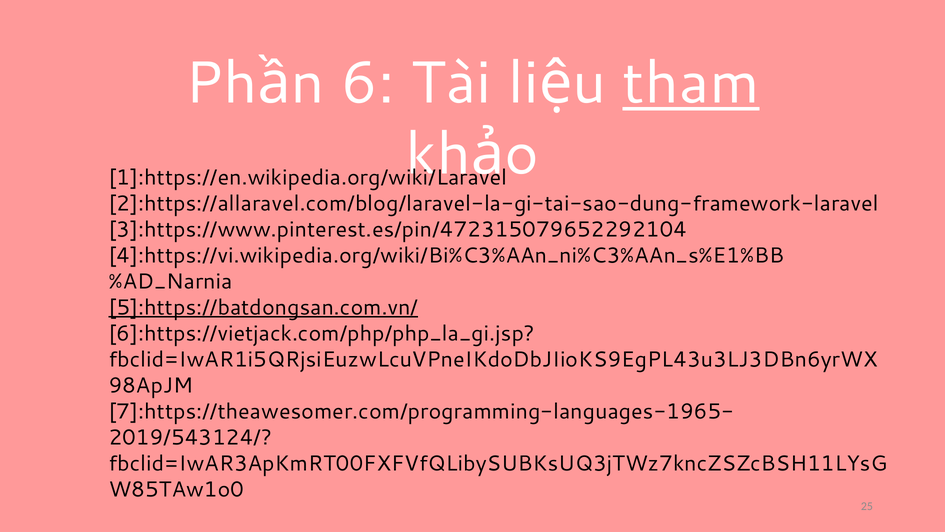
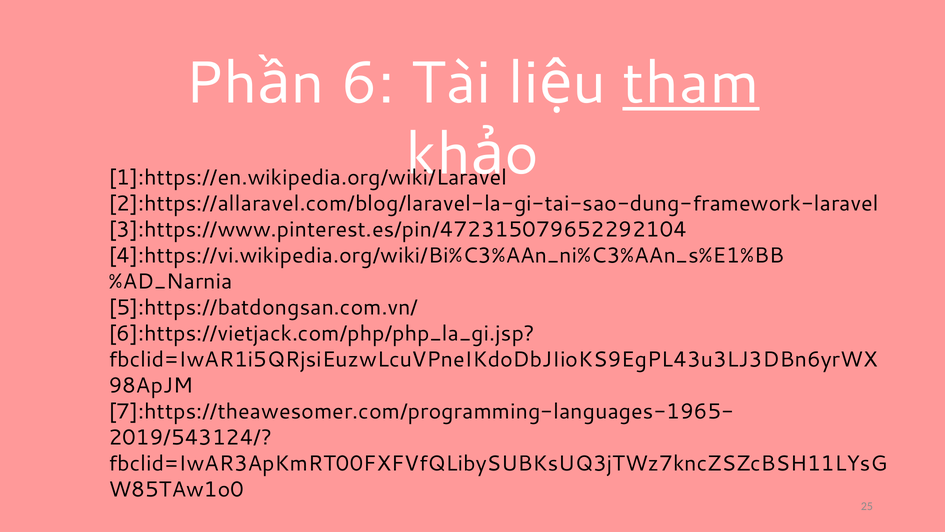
5]:https://batdongsan.com.vn/ underline: present -> none (263, 307)
